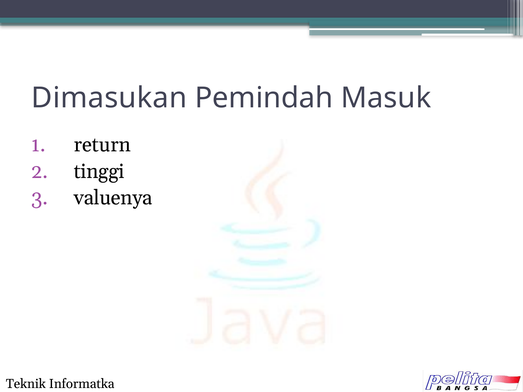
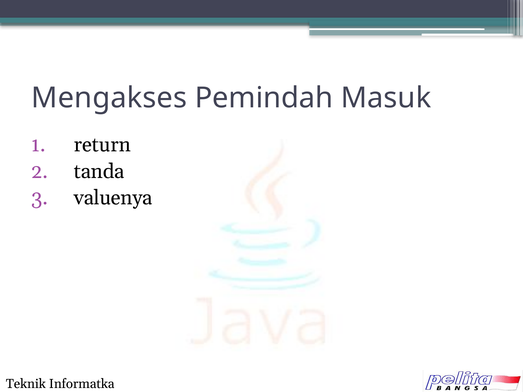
Dimasukan: Dimasukan -> Mengakses (109, 98)
tinggi: tinggi -> tanda (99, 171)
